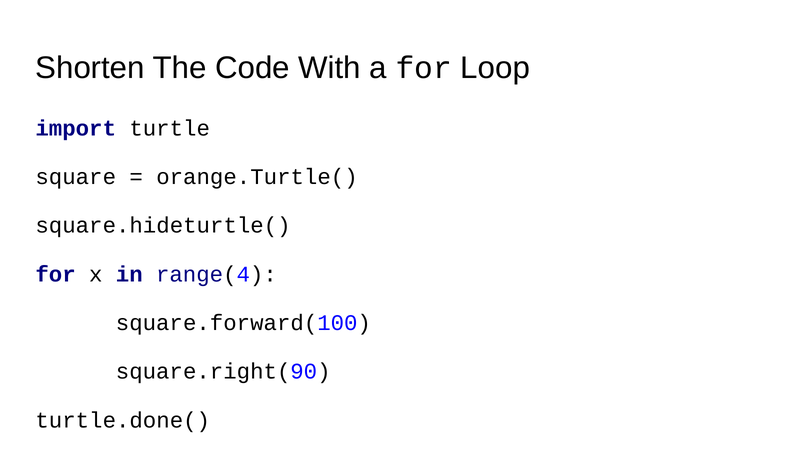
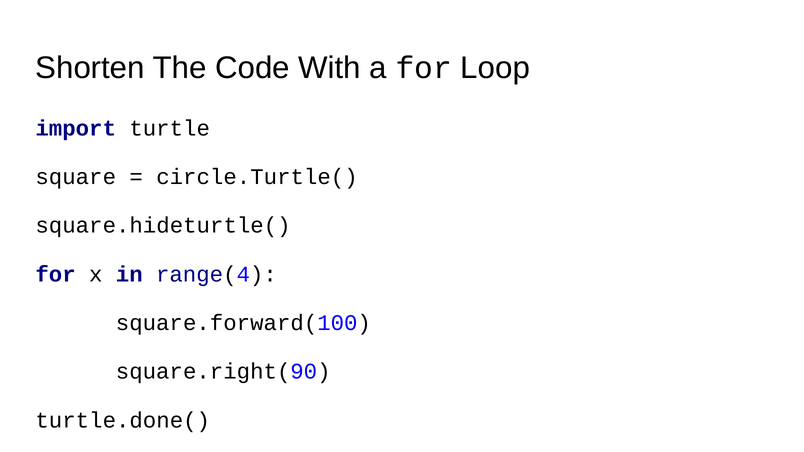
orange.Turtle(: orange.Turtle( -> circle.Turtle( (257, 177)
